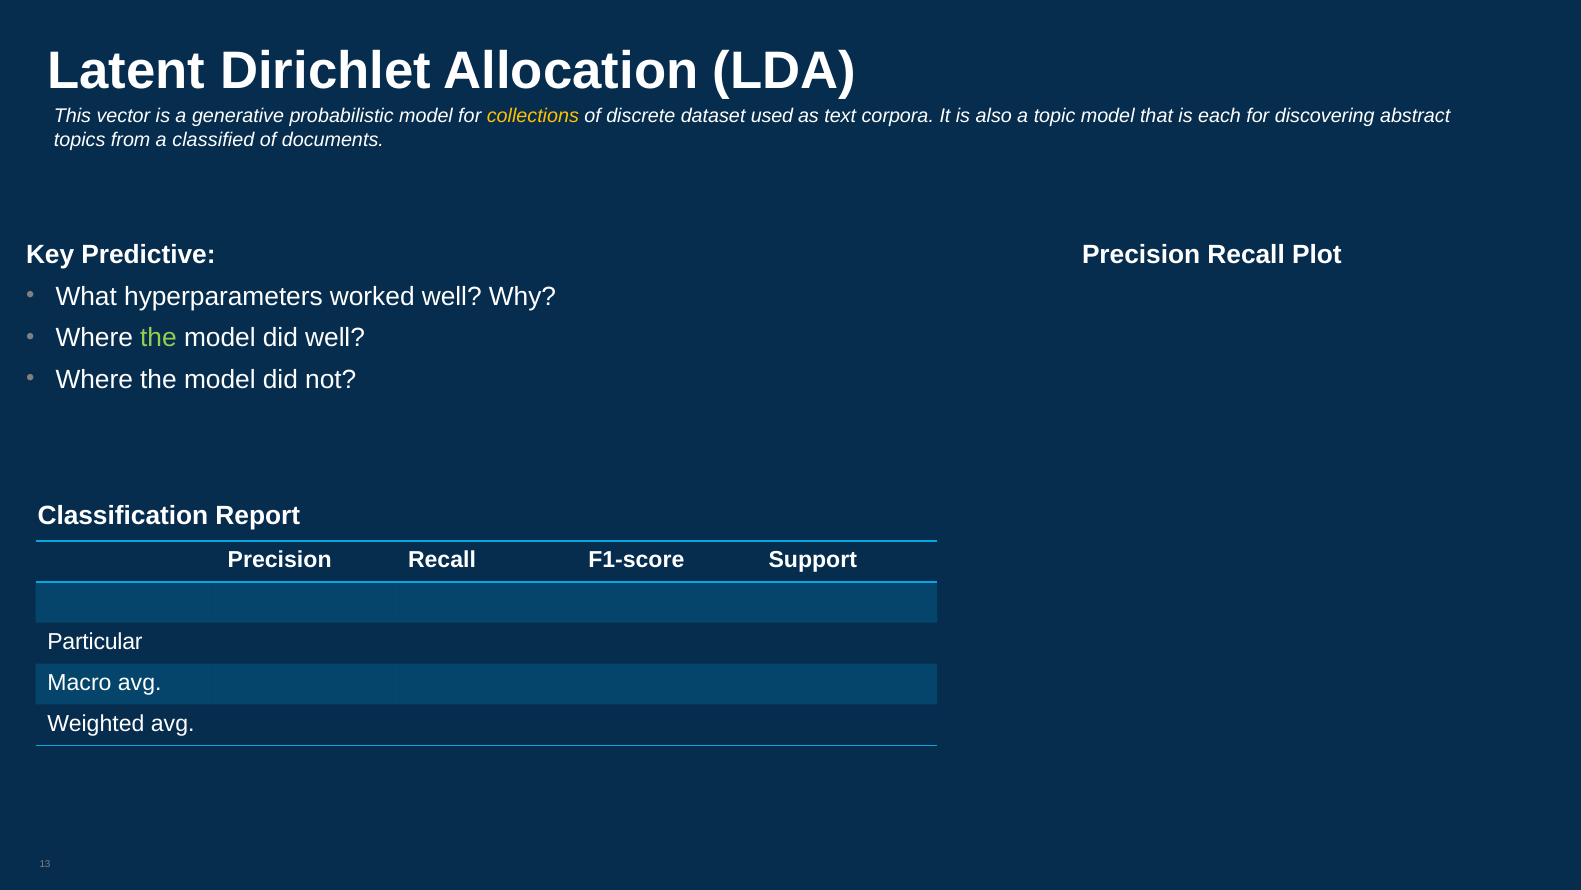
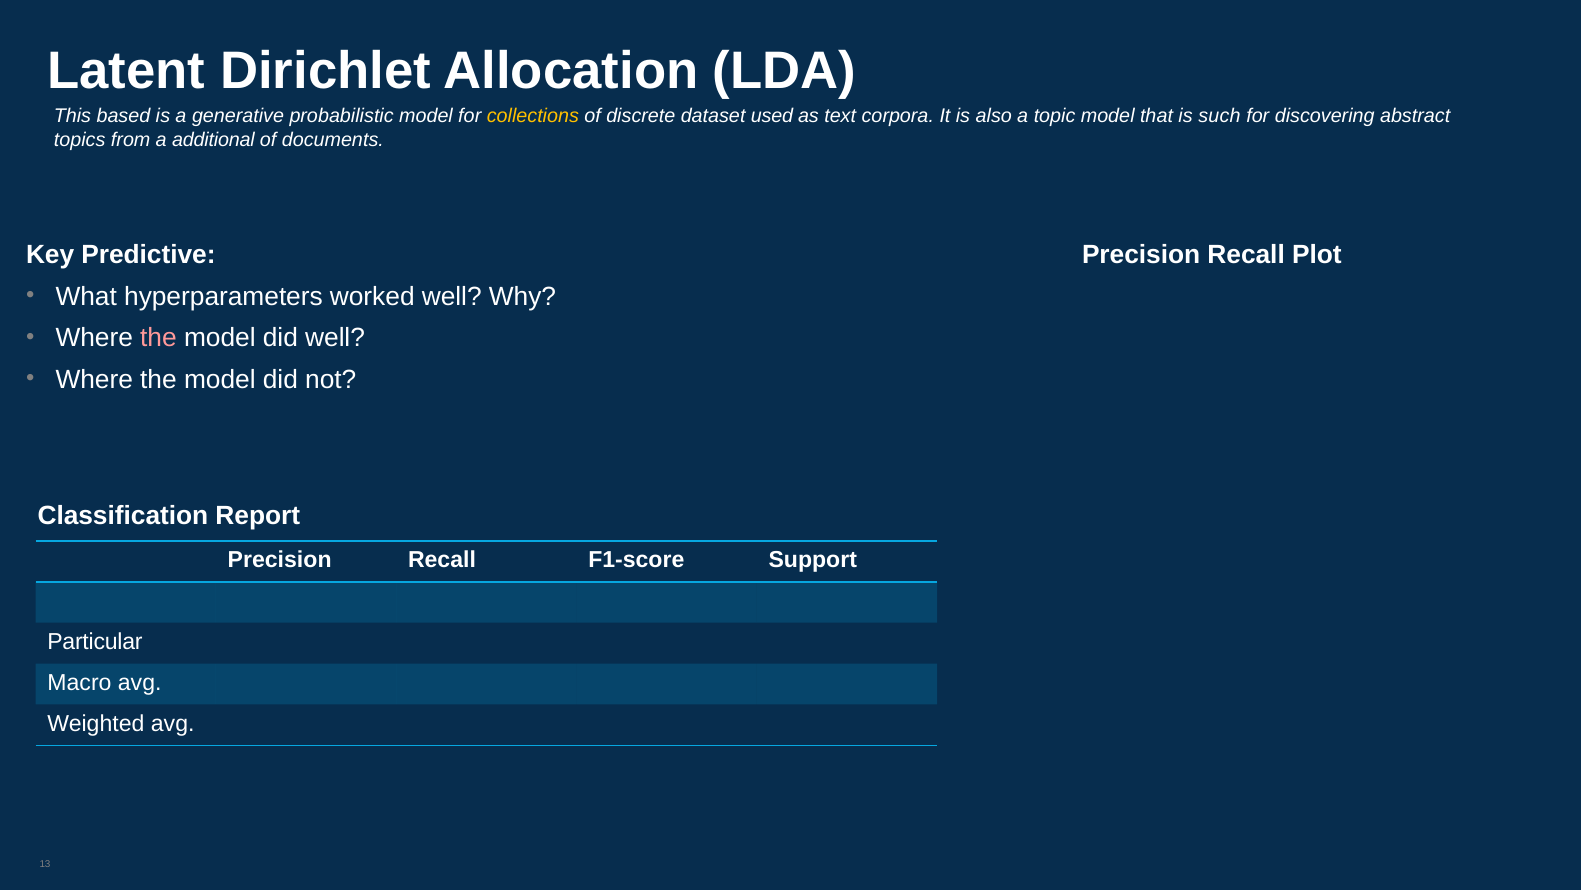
vector: vector -> based (123, 116)
each: each -> such (1219, 116)
classified: classified -> additional (213, 140)
the colour: light green -> pink (158, 338)
